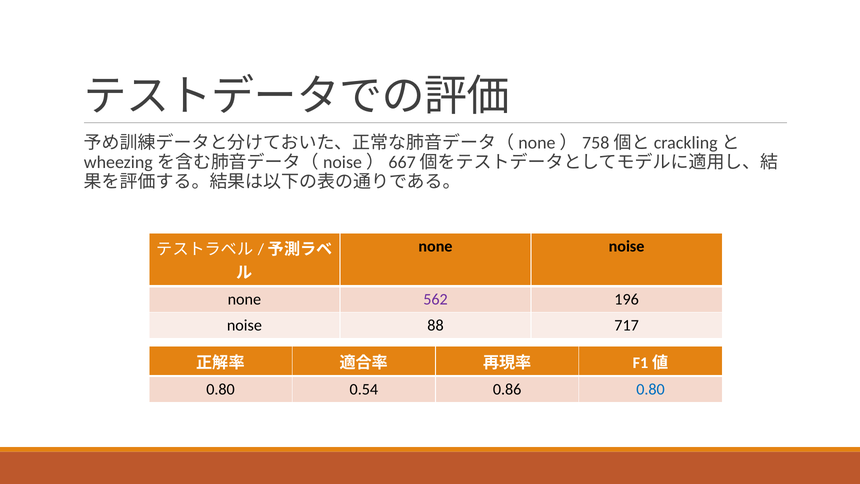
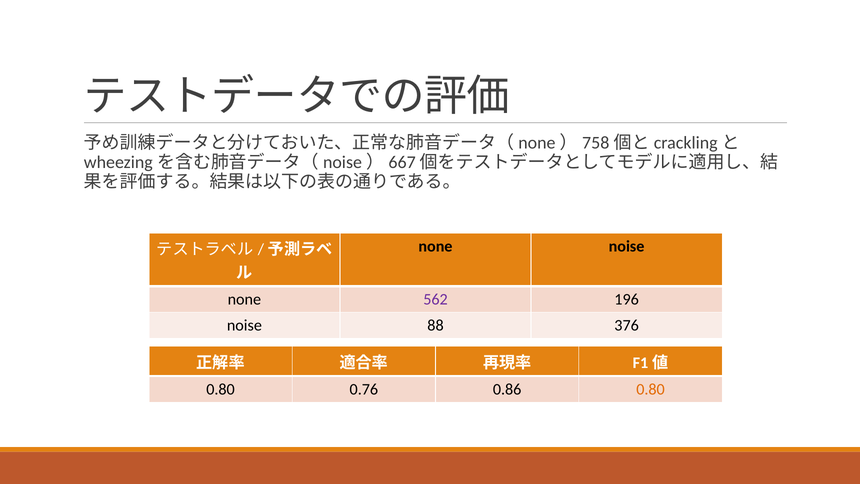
717: 717 -> 376 (627, 325)
0.54: 0.54 -> 0.76 (364, 389)
0.80 colour: blue -> orange (650, 389)
